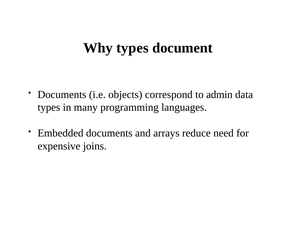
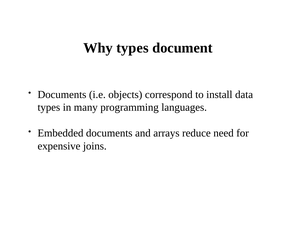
admin: admin -> install (219, 94)
